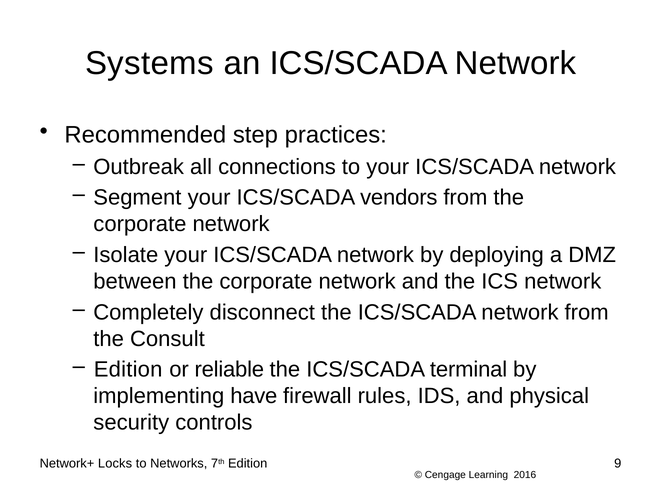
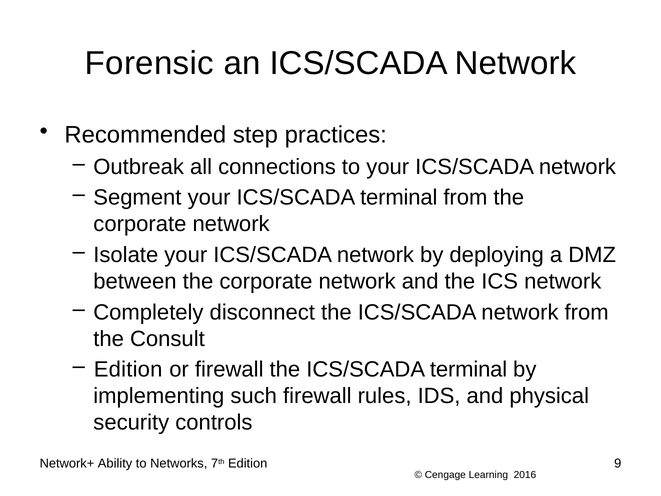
Systems: Systems -> Forensic (149, 63)
your ICS/SCADA vendors: vendors -> terminal (399, 198)
or reliable: reliable -> firewall (229, 369)
have: have -> such (254, 396)
Locks: Locks -> Ability (115, 463)
